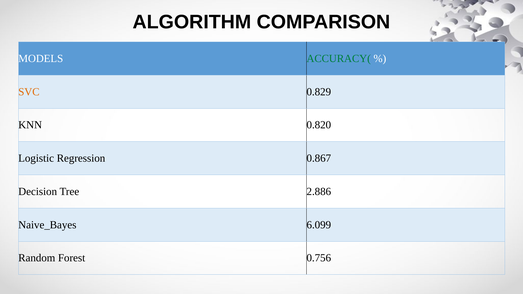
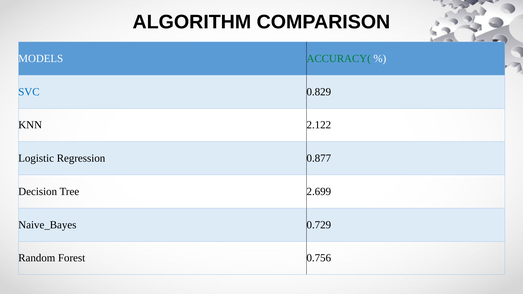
SVC colour: orange -> blue (29, 92)
0.820: 0.820 -> 2.122 (319, 125)
0.867: 0.867 -> 0.877 (319, 158)
2.886: 2.886 -> 2.699 (319, 192)
6.099: 6.099 -> 0.729 (319, 225)
